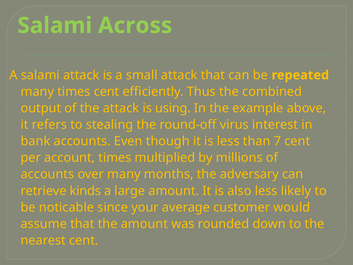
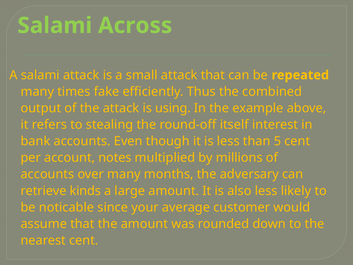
times cent: cent -> fake (107, 92)
virus: virus -> itself (234, 125)
7: 7 -> 5 (277, 141)
account times: times -> notes (115, 158)
